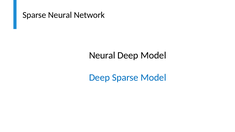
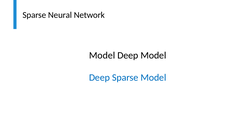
Neural: Neural -> Model (102, 55)
